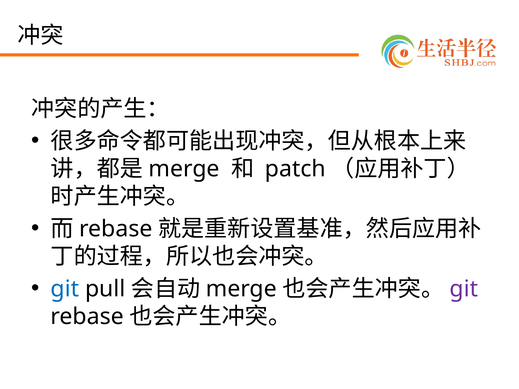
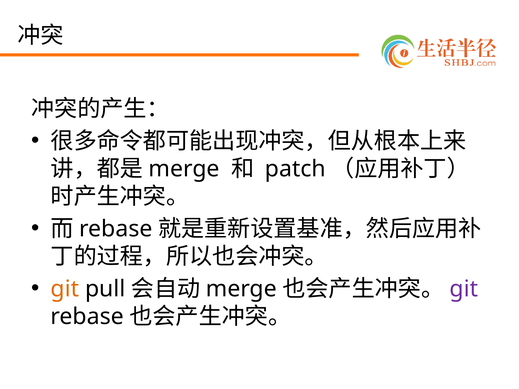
git colour: blue -> orange (65, 289)
